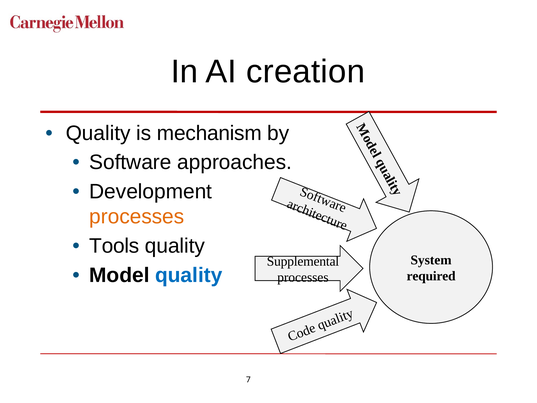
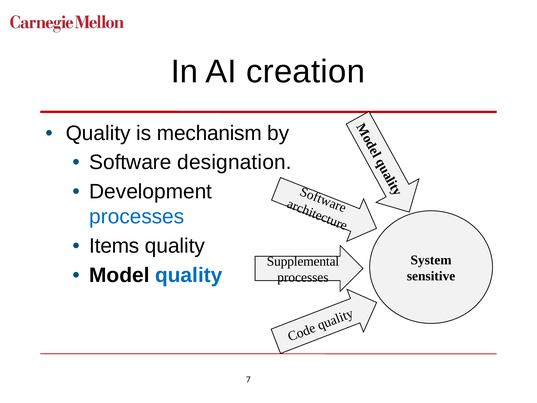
approaches: approaches -> designation (234, 162)
processes colour: orange -> blue (137, 217)
Tools: Tools -> Items (114, 246)
required: required -> sensitive (431, 276)
